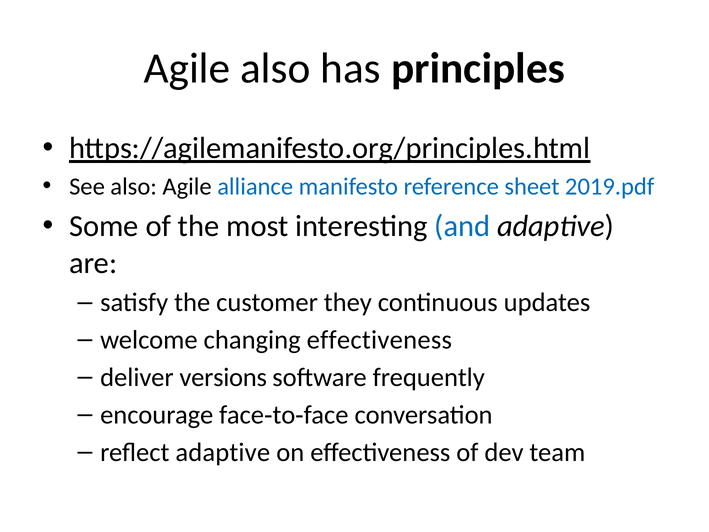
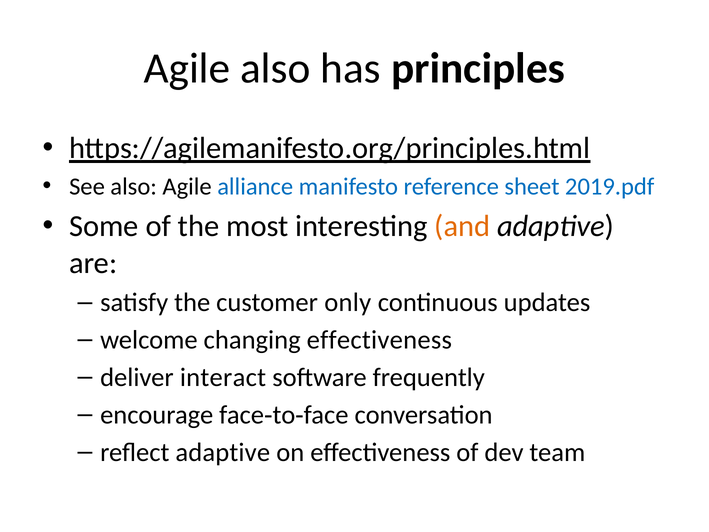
and colour: blue -> orange (462, 226)
they: they -> only (348, 302)
versions: versions -> interact (223, 377)
